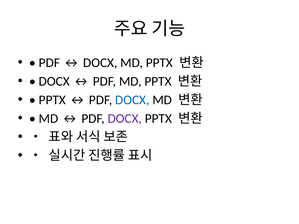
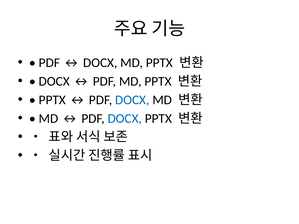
DOCX colour: purple -> blue (125, 119)
